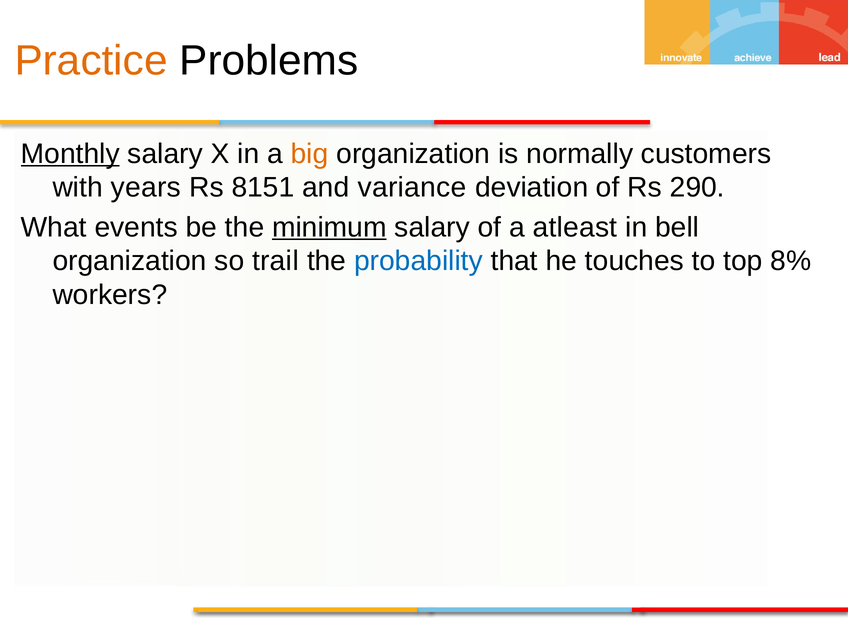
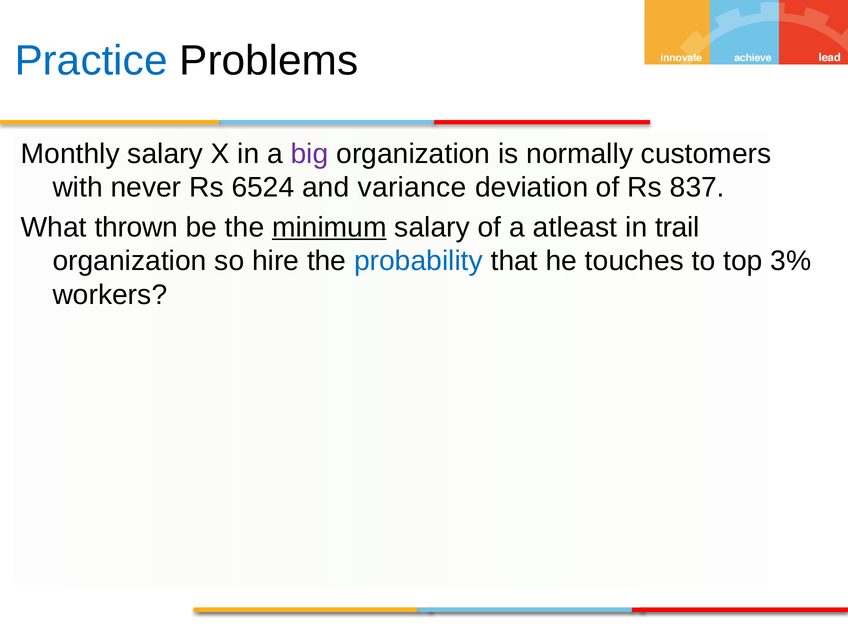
Practice colour: orange -> blue (91, 61)
Monthly underline: present -> none (70, 154)
big colour: orange -> purple (310, 154)
years: years -> never (146, 188)
8151: 8151 -> 6524 (263, 188)
290: 290 -> 837 (697, 188)
events: events -> thrown (136, 227)
bell: bell -> trail (677, 227)
trail: trail -> hire (276, 261)
8%: 8% -> 3% (791, 261)
